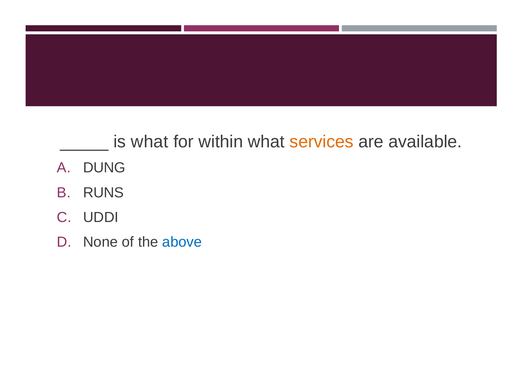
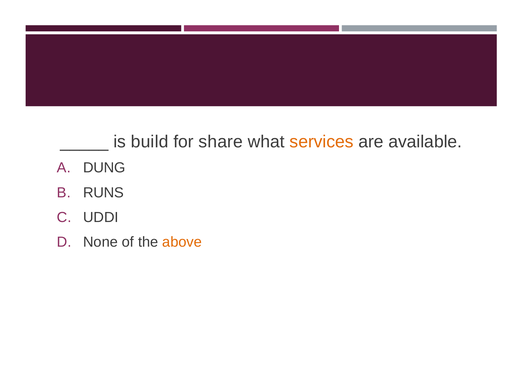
is what: what -> build (150, 142)
within: within -> share (221, 142)
above colour: blue -> orange (182, 242)
